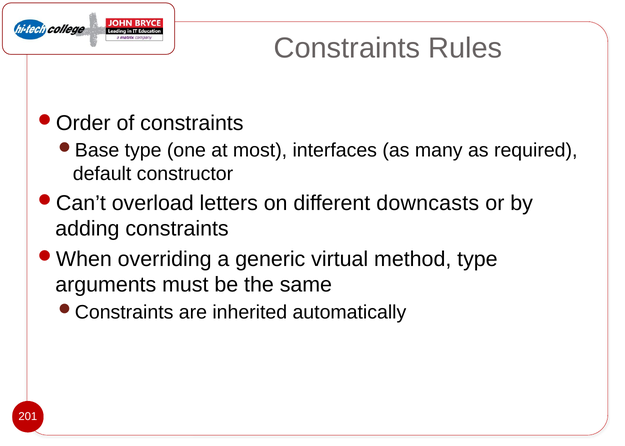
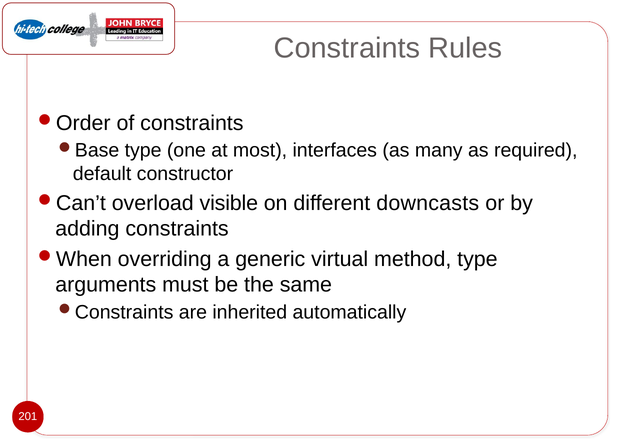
letters: letters -> visible (229, 203)
